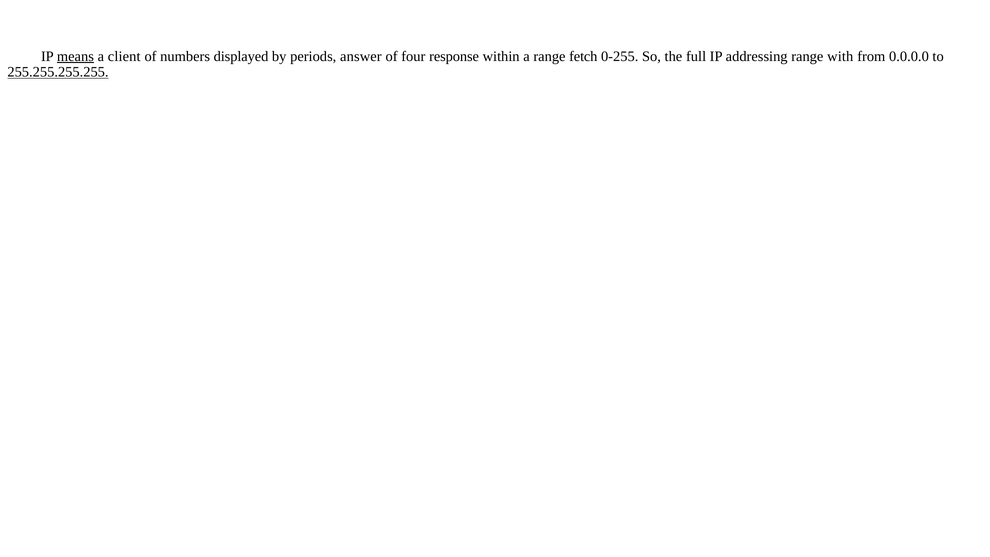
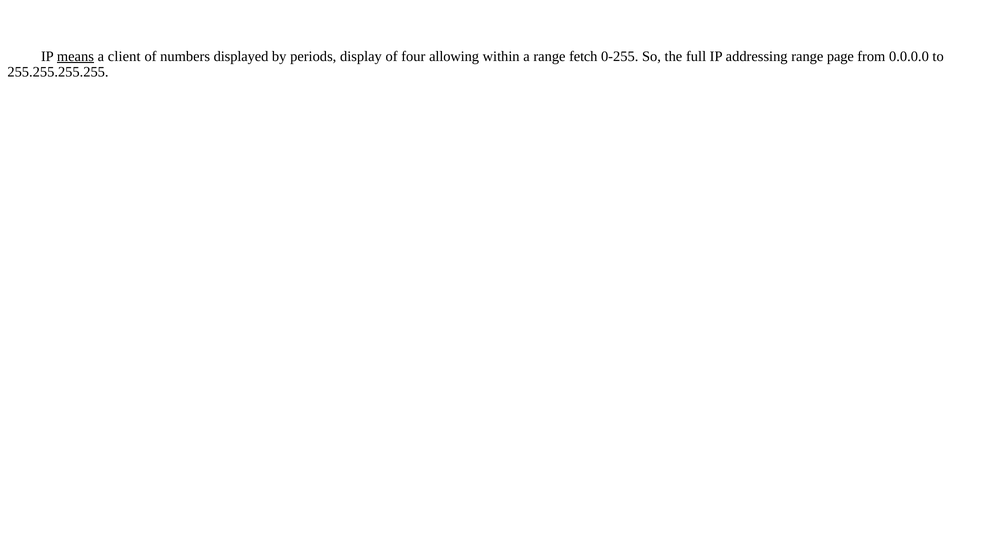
answer: answer -> display (361, 56)
response: response -> allowing (454, 56)
with: with -> page (840, 56)
255.255.255.255 underline: present -> none (58, 72)
